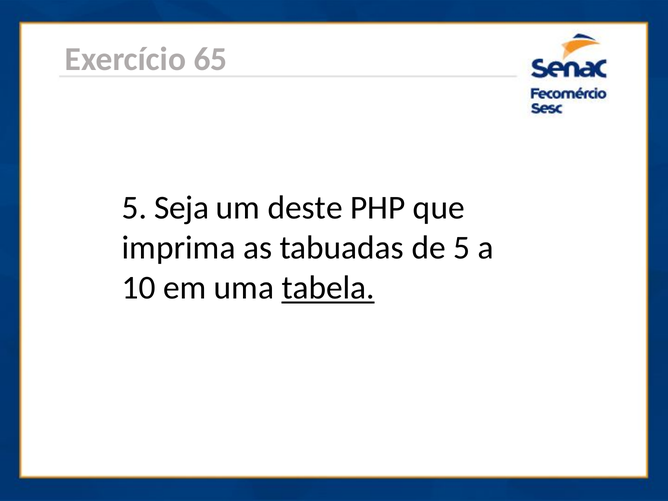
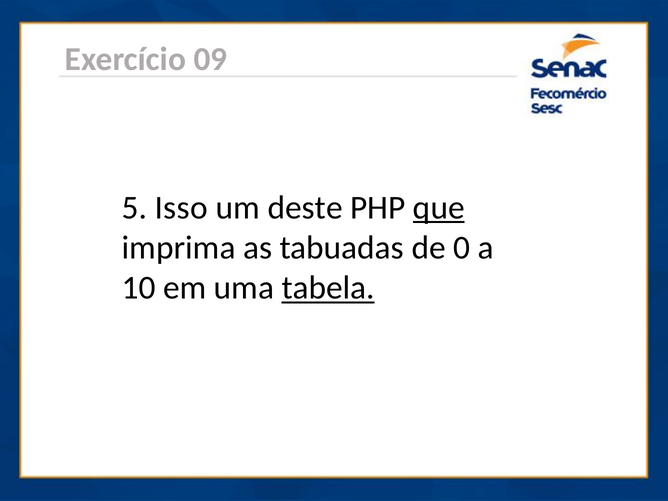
65: 65 -> 09 (210, 59)
Seja: Seja -> Isso (181, 208)
que underline: none -> present (439, 208)
de 5: 5 -> 0 (462, 248)
